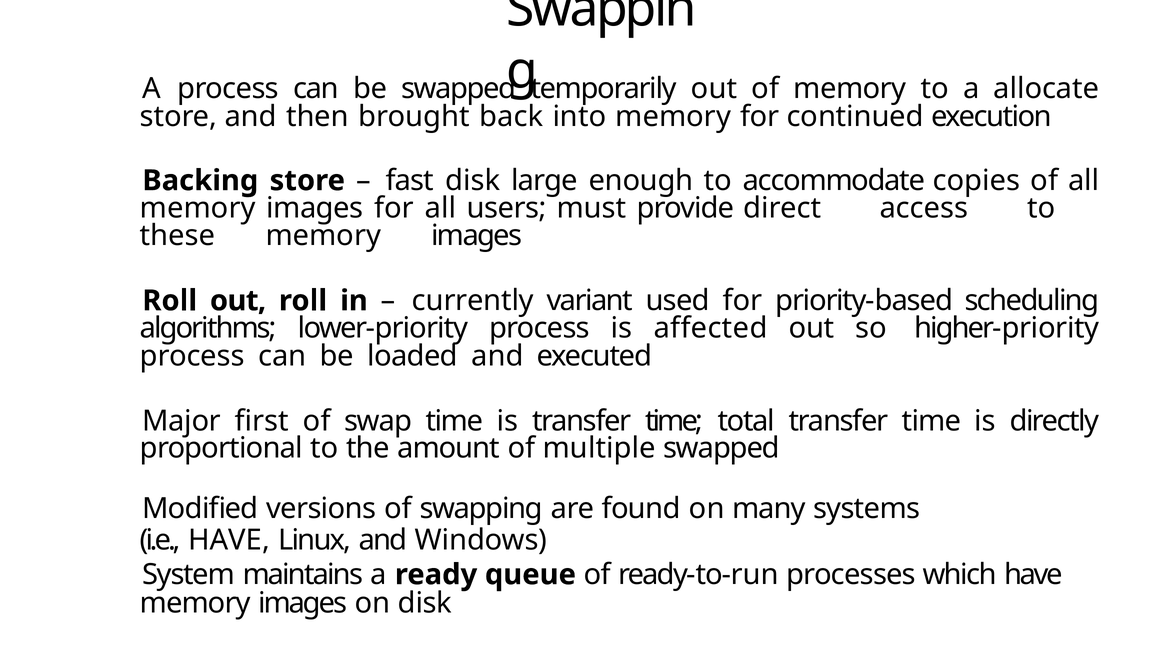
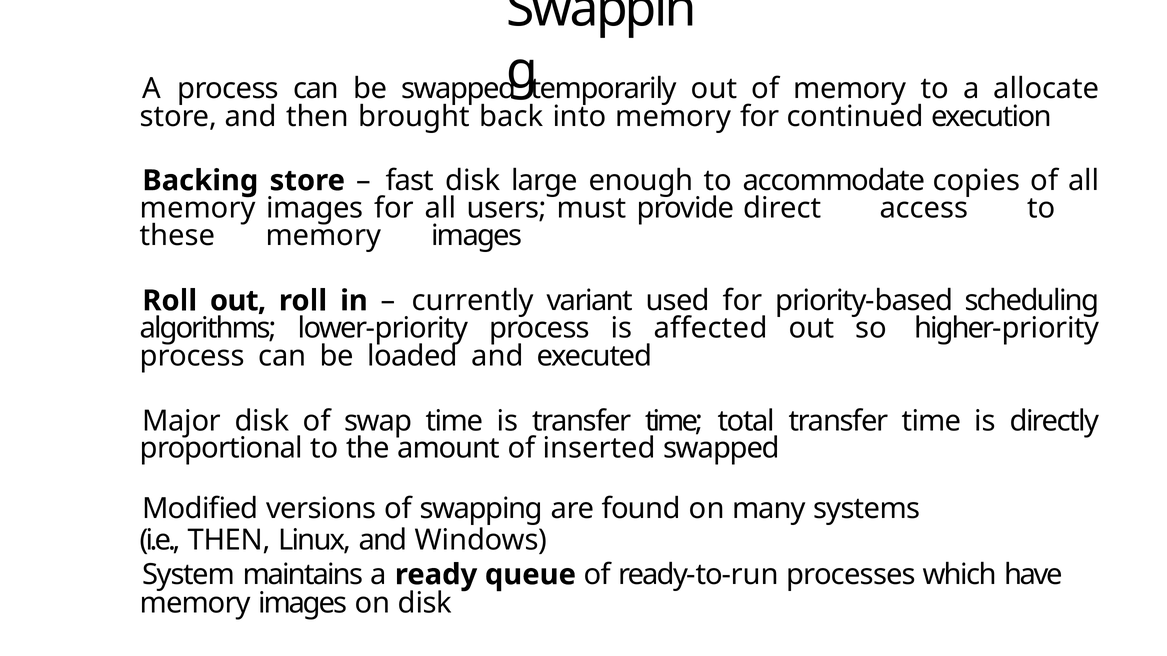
Major first: first -> disk (262, 421)
multiple: multiple -> inserted (599, 449)
i.e HAVE: HAVE -> THEN (229, 540)
